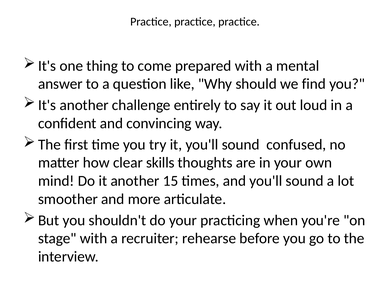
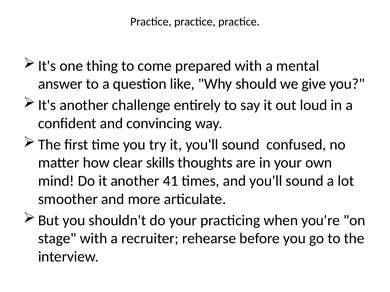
find: find -> give (314, 84)
15: 15 -> 41 (171, 181)
